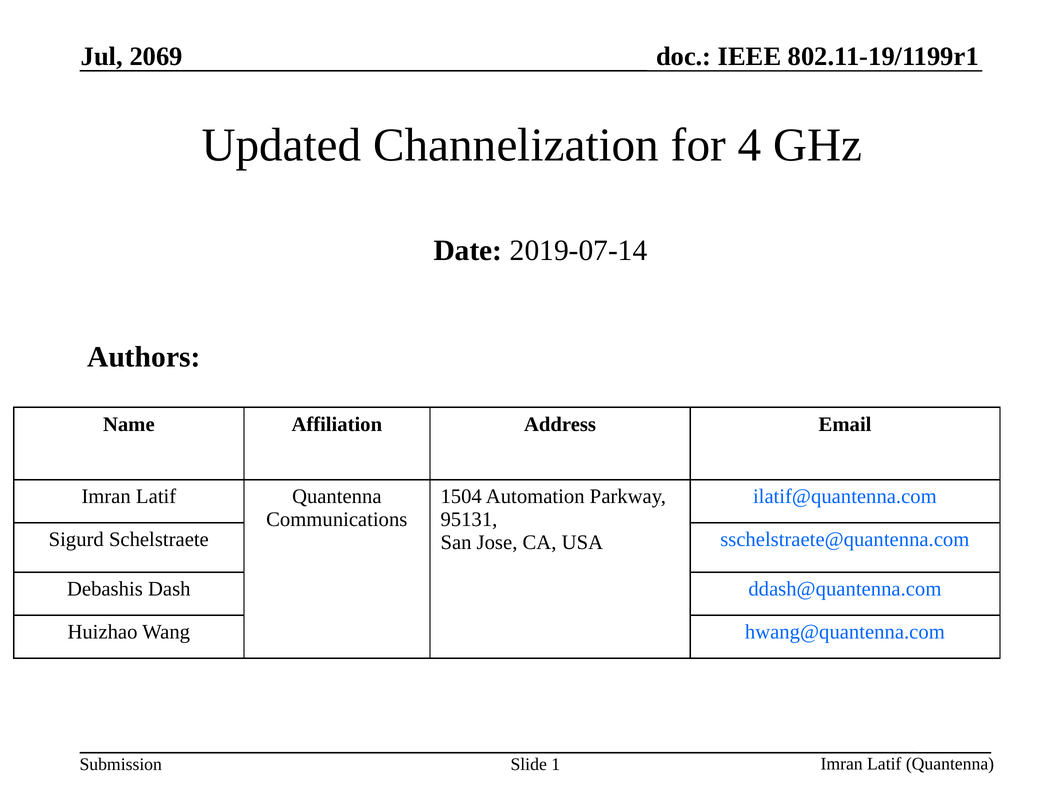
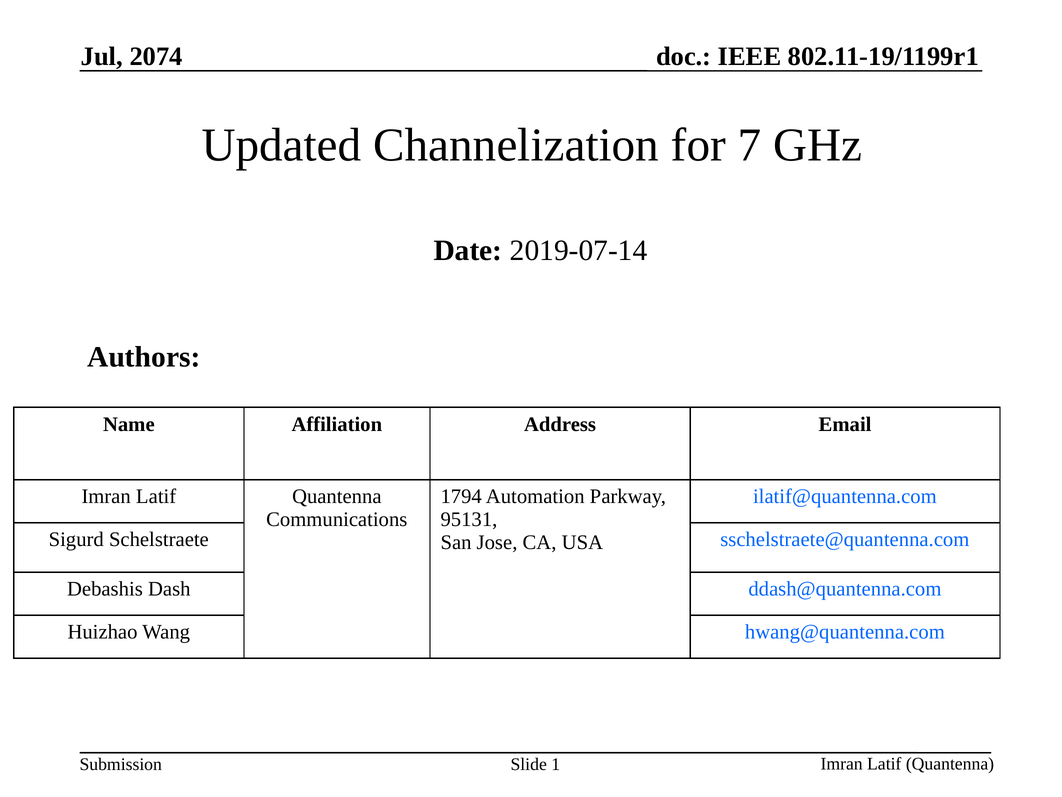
2069: 2069 -> 2074 (156, 57)
4: 4 -> 7 (749, 145)
1504: 1504 -> 1794 (461, 496)
